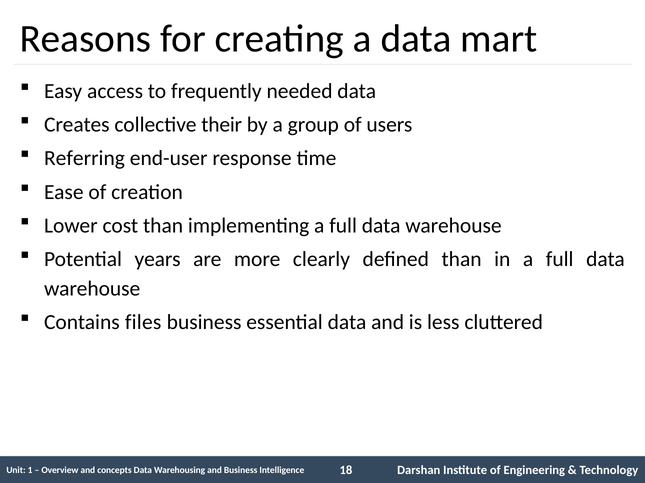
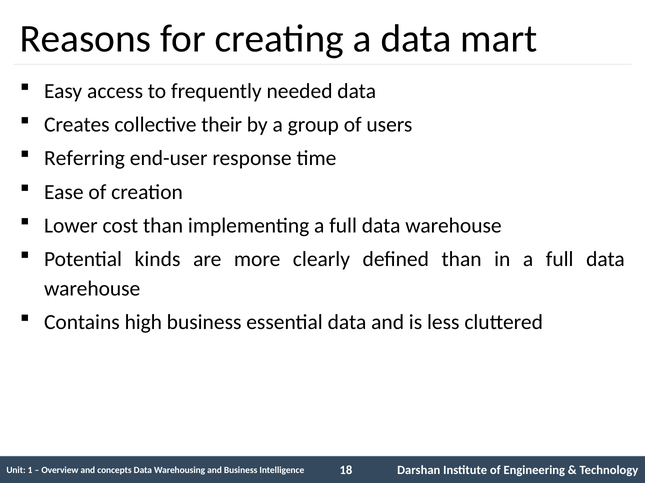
years: years -> kinds (158, 260)
files: files -> high (143, 323)
